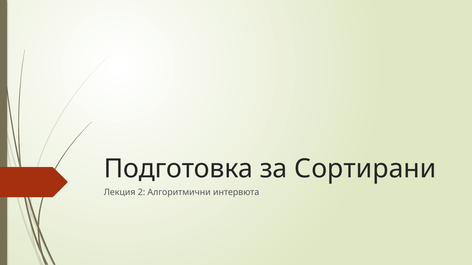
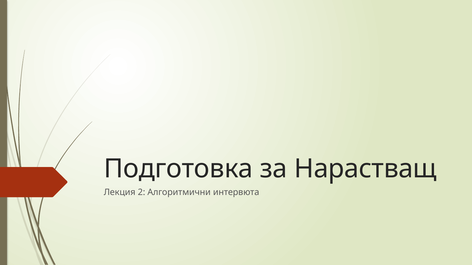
Сортирани: Сортирани -> Нарастващ (366, 169)
